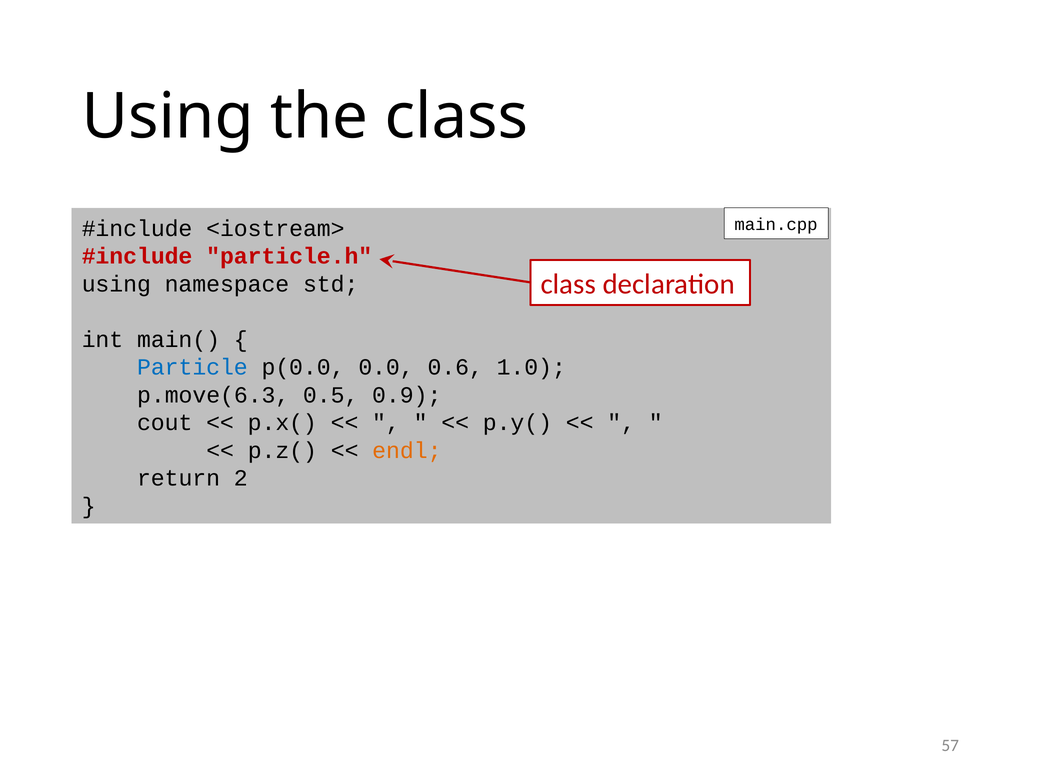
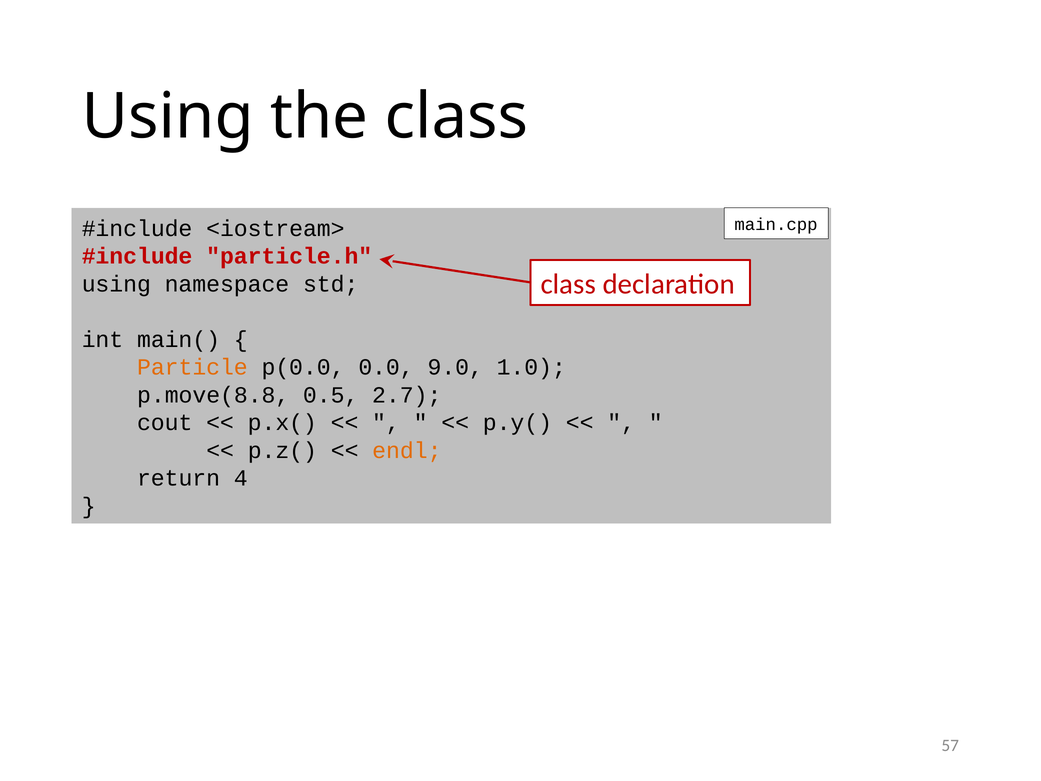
Particle colour: blue -> orange (192, 367)
0.6: 0.6 -> 9.0 (455, 367)
p.move(6.3: p.move(6.3 -> p.move(8.8 (213, 395)
0.9: 0.9 -> 2.7 (407, 395)
2: 2 -> 4 (241, 478)
